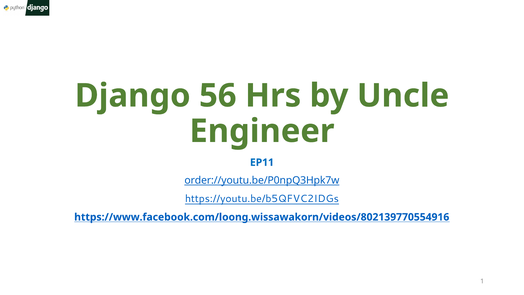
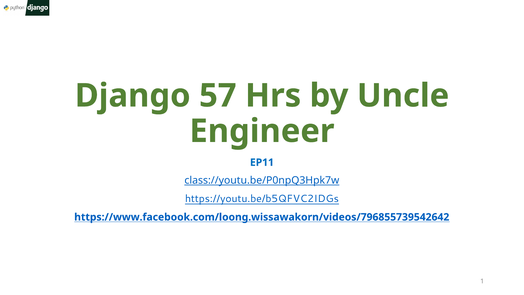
56: 56 -> 57 (218, 96)
order://youtu.be/P0npQ3Hpk7w: order://youtu.be/P0npQ3Hpk7w -> class://youtu.be/P0npQ3Hpk7w (262, 180)
https://www.facebook.com/loong.wissawakorn/videos/802139770554916: https://www.facebook.com/loong.wissawakorn/videos/802139770554916 -> https://www.facebook.com/loong.wissawakorn/videos/796855739542642 (262, 217)
